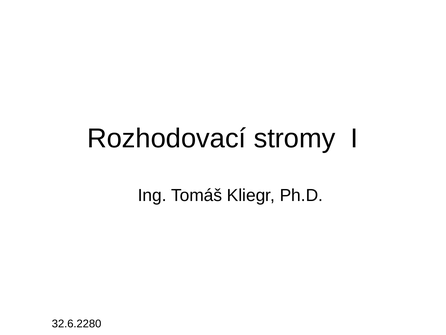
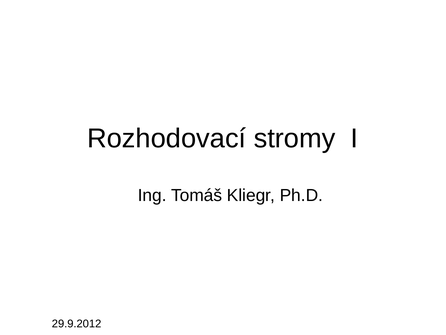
32.6.2280: 32.6.2280 -> 29.9.2012 (77, 323)
